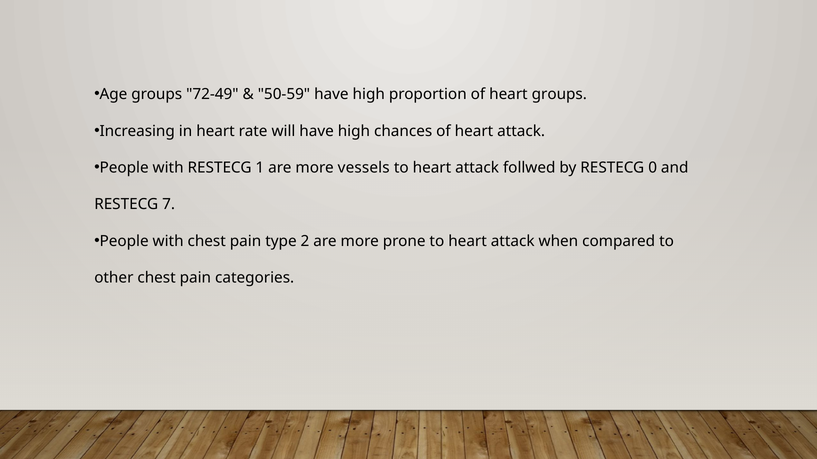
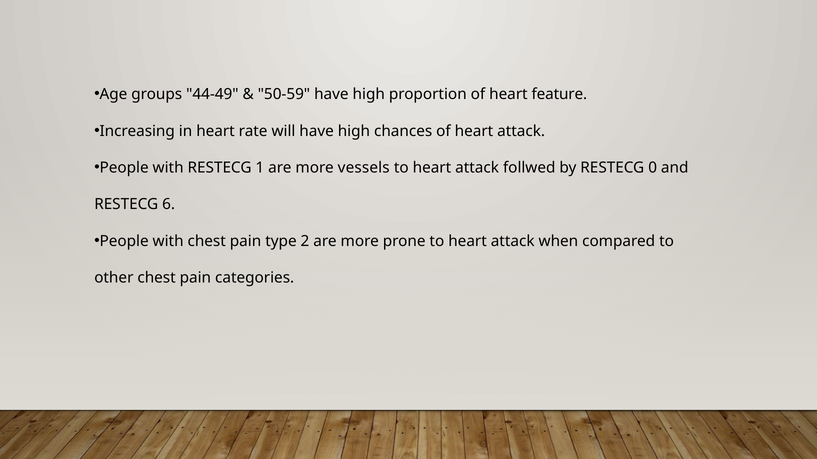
72-49: 72-49 -> 44-49 (212, 94)
heart groups: groups -> feature (559, 94)
7: 7 -> 6 (169, 205)
